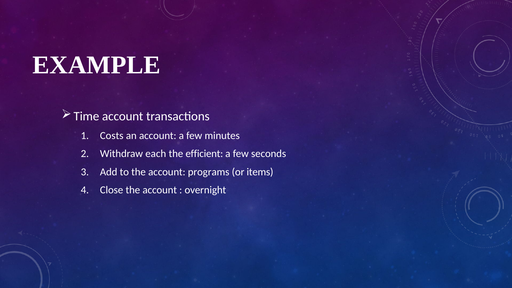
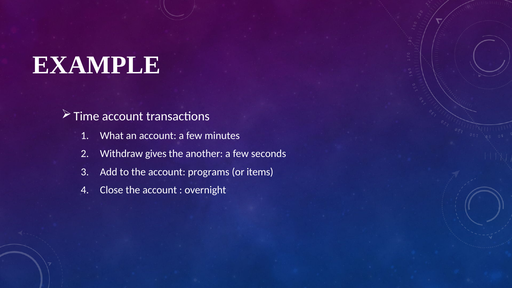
Costs: Costs -> What (112, 136)
each: each -> gives (156, 154)
efficient: efficient -> another (204, 154)
